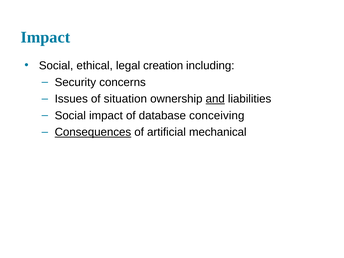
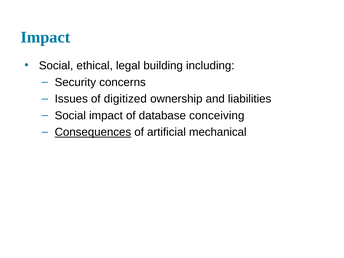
creation: creation -> building (163, 66)
situation: situation -> digitized (125, 99)
and underline: present -> none (215, 99)
